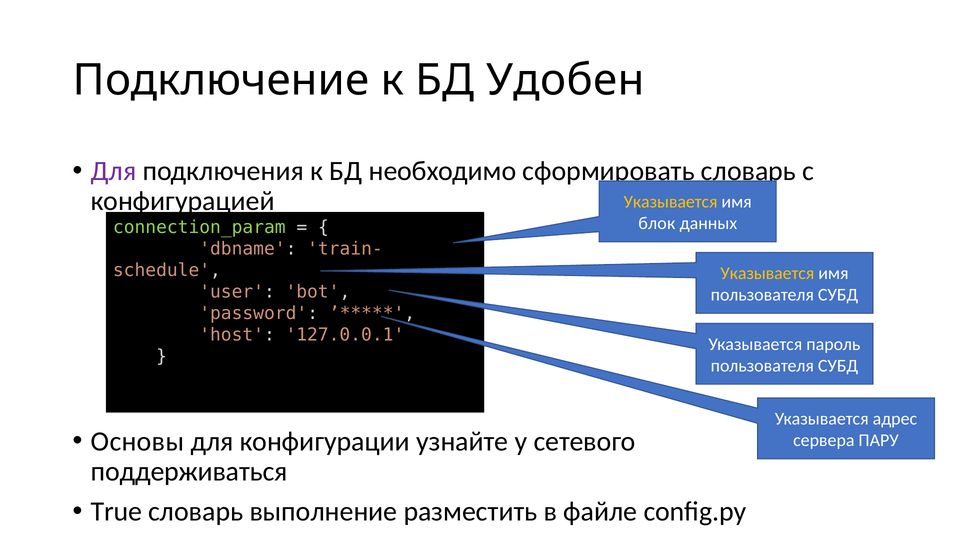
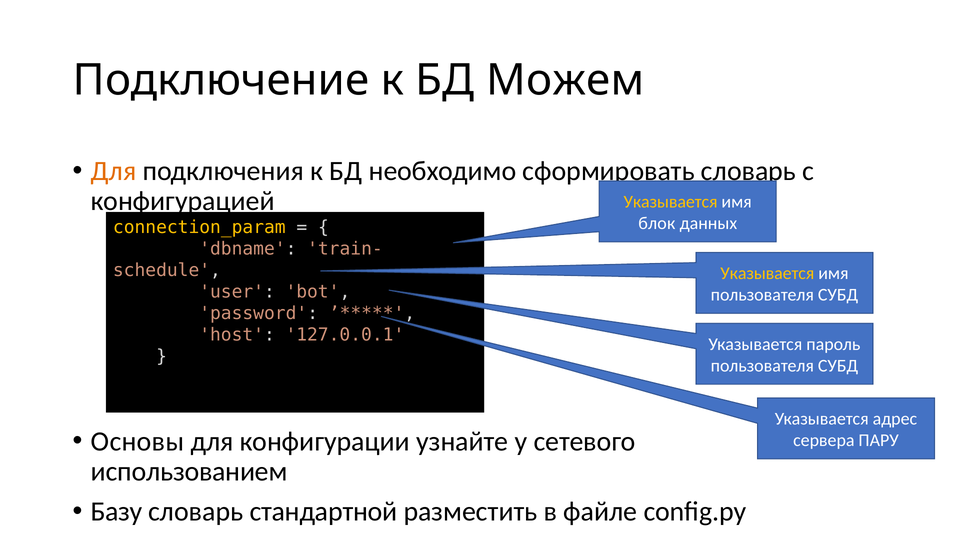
Удобен: Удобен -> Можем (565, 80)
Для colour: purple -> orange (114, 171)
connection_param colour: light green -> yellow (199, 228)
поддерживаться: поддерживаться -> использованием (189, 472)
True: True -> Базу (117, 512)
выполнение: выполнение -> стандартной (324, 512)
